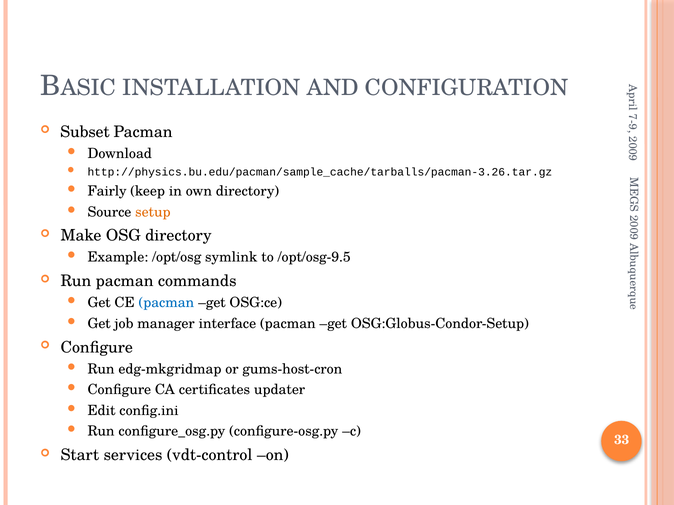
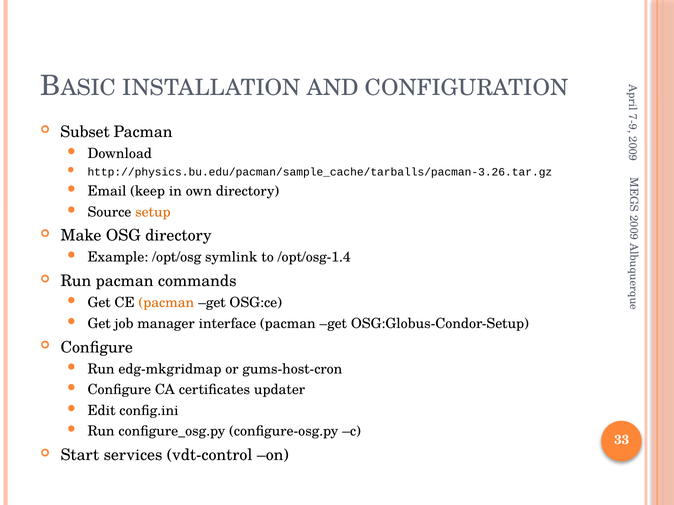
Fairly: Fairly -> Email (107, 191)
/opt/osg-9.5: /opt/osg-9.5 -> /opt/osg-1.4 (314, 258)
pacman colour: blue -> orange (166, 303)
